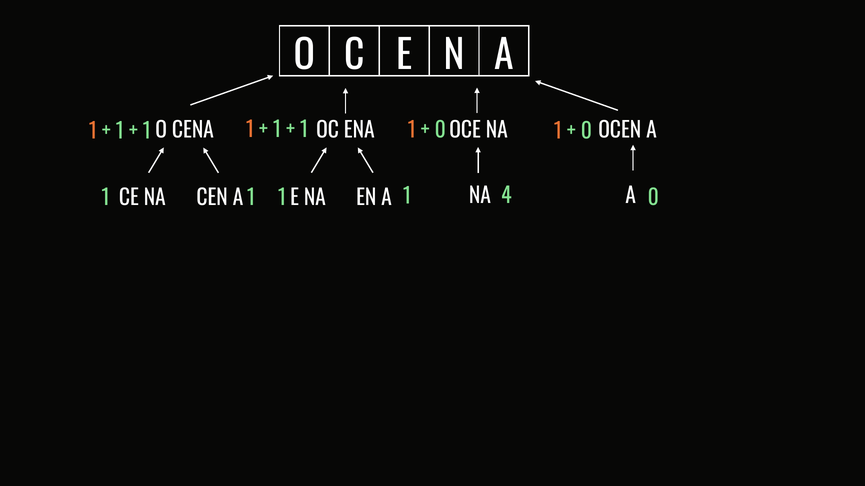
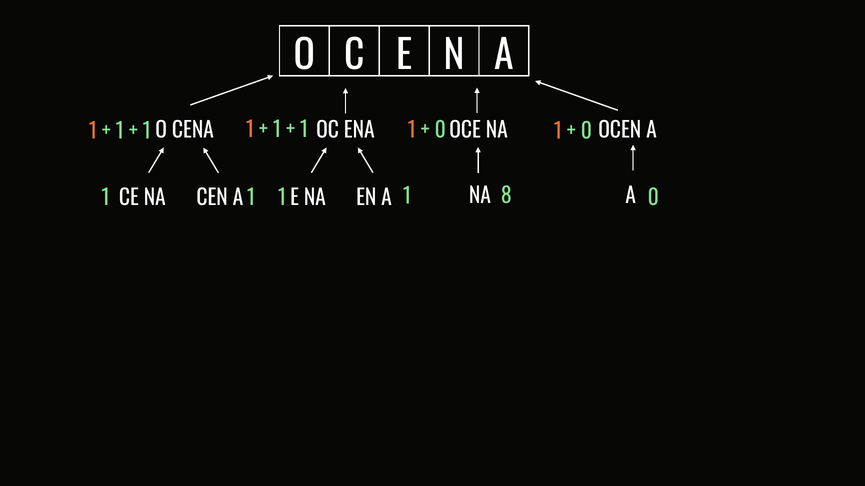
4: 4 -> 8 (506, 196)
